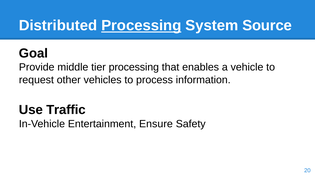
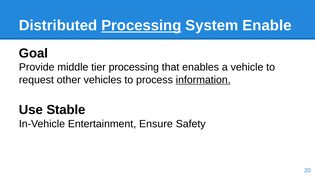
Source: Source -> Enable (267, 26)
information underline: none -> present (203, 80)
Traffic: Traffic -> Stable (66, 110)
